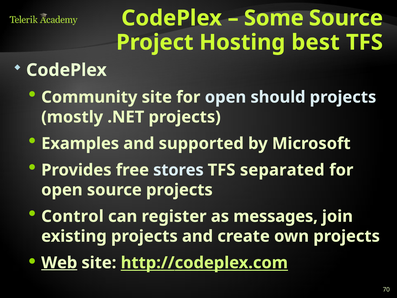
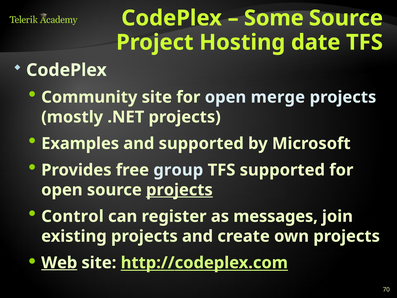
best: best -> date (316, 42)
should: should -> merge (278, 97)
stores: stores -> group (178, 170)
TFS separated: separated -> supported (282, 170)
projects underline: none -> present (179, 190)
